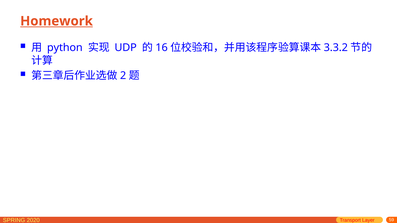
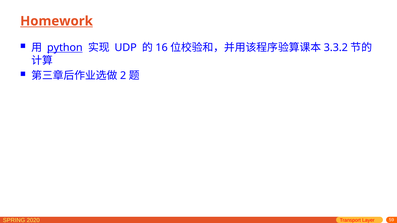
python underline: none -> present (65, 48)
